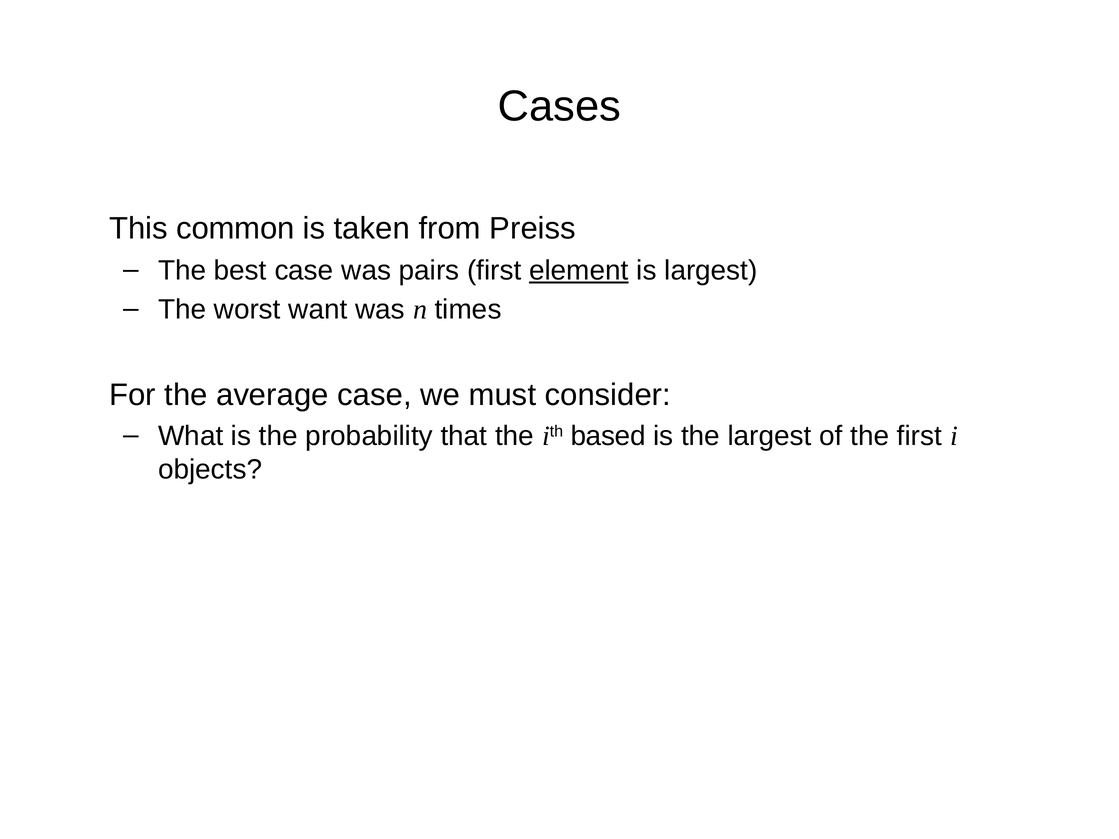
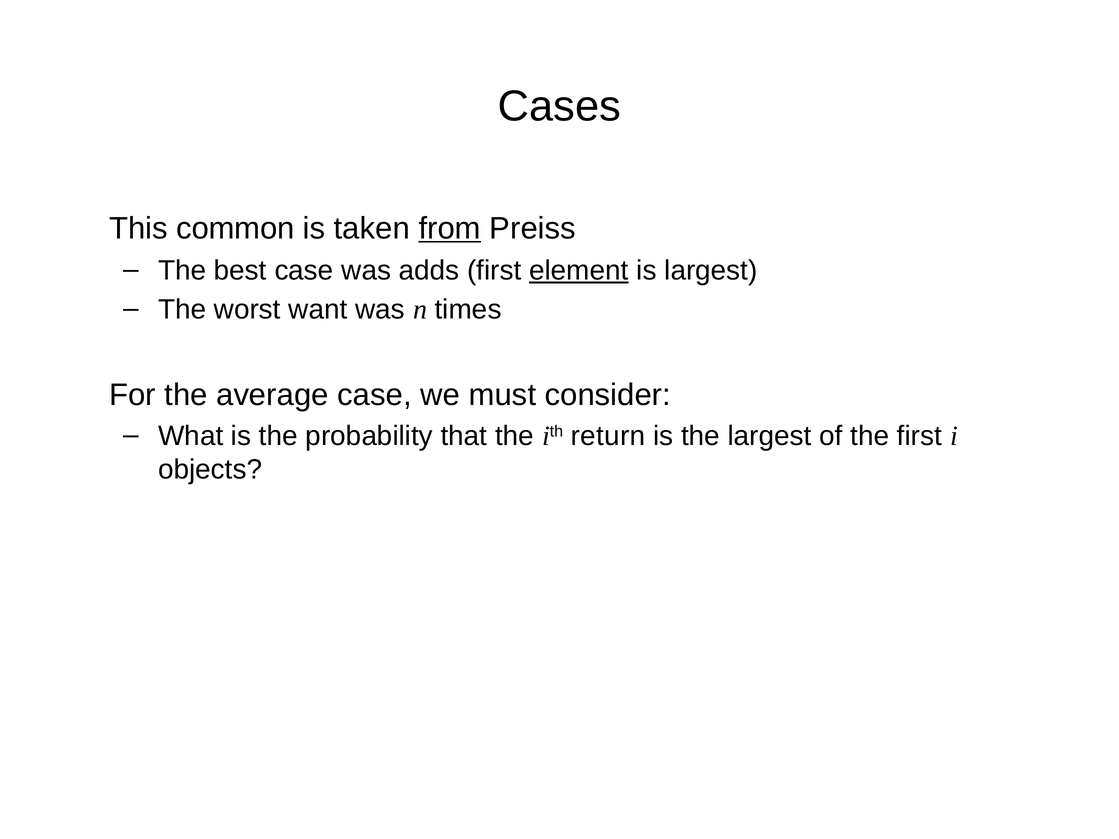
from underline: none -> present (450, 228)
pairs: pairs -> adds (429, 271)
based: based -> return (608, 436)
